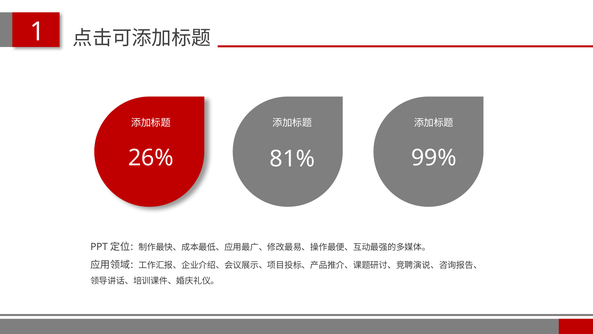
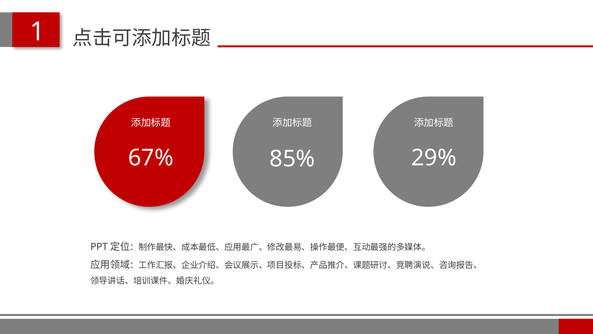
26%: 26% -> 67% (151, 158)
99%: 99% -> 29% (434, 158)
81%: 81% -> 85% (292, 159)
